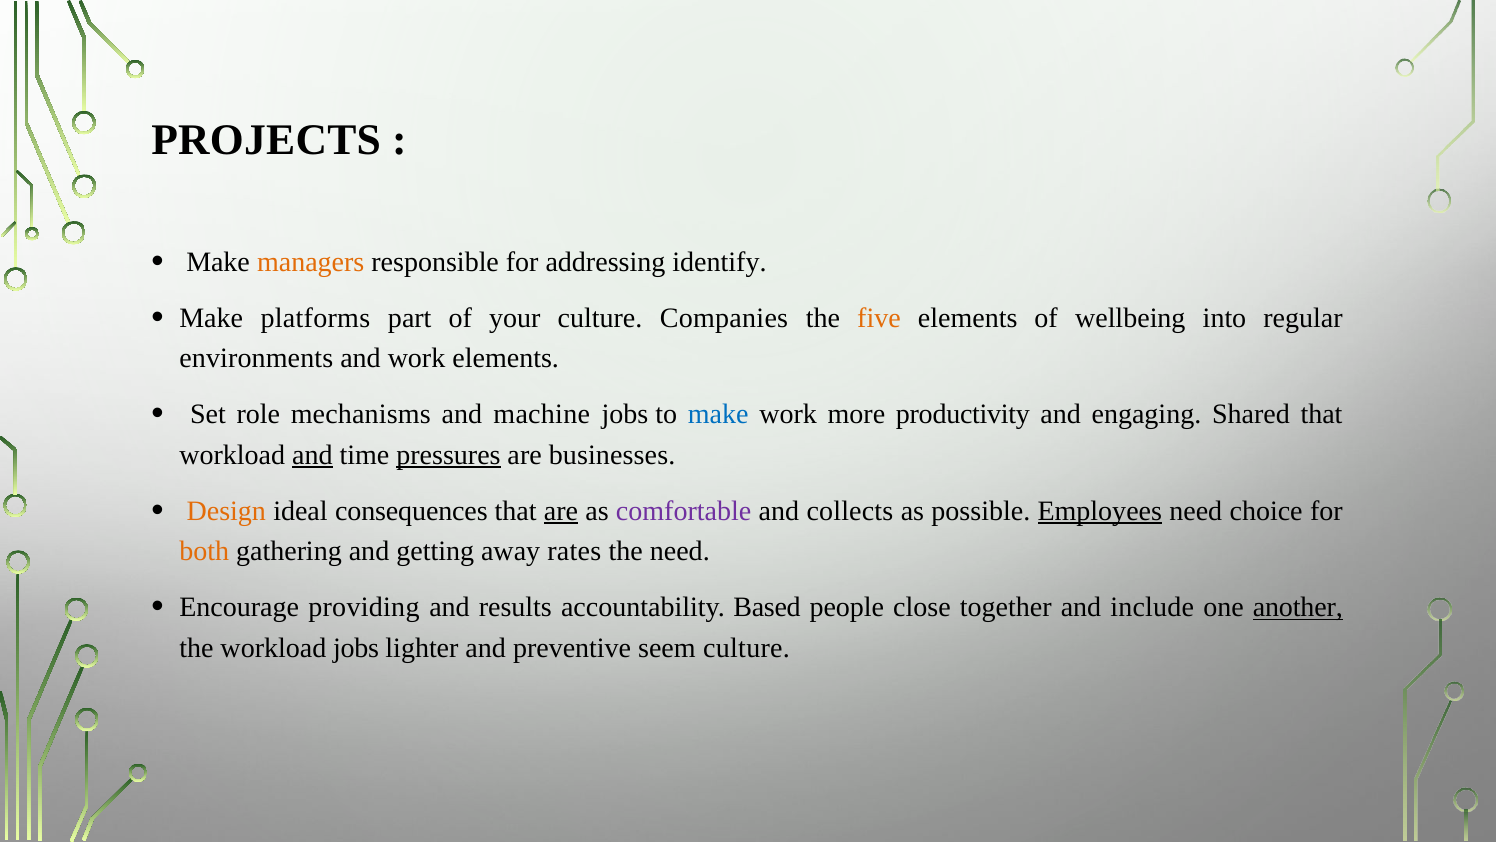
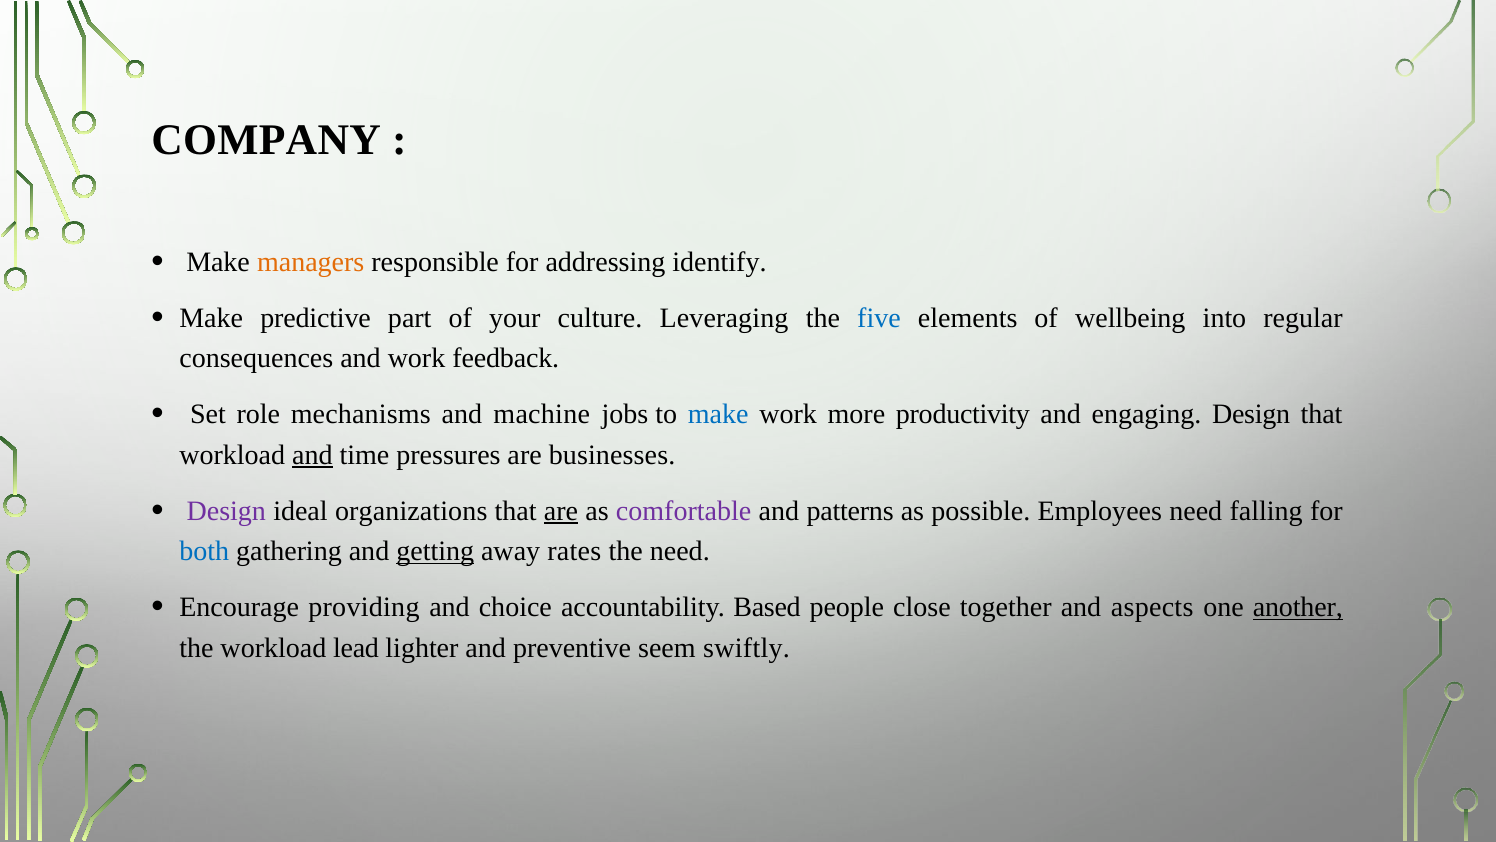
PROJECTS: PROJECTS -> COMPANY (266, 140)
platforms: platforms -> predictive (316, 318)
Companies: Companies -> Leveraging (724, 318)
five colour: orange -> blue (879, 318)
environments: environments -> consequences (256, 358)
work elements: elements -> feedback (506, 358)
engaging Shared: Shared -> Design (1251, 414)
pressures underline: present -> none (449, 455)
Design colour: orange -> purple (226, 511)
consequences: consequences -> organizations (411, 511)
collects: collects -> patterns (850, 511)
Employees underline: present -> none (1100, 511)
choice: choice -> falling (1266, 511)
both colour: orange -> blue (204, 551)
getting underline: none -> present (435, 551)
results: results -> choice (515, 607)
include: include -> aspects (1152, 607)
workload jobs: jobs -> lead (356, 647)
seem culture: culture -> swiftly (747, 647)
